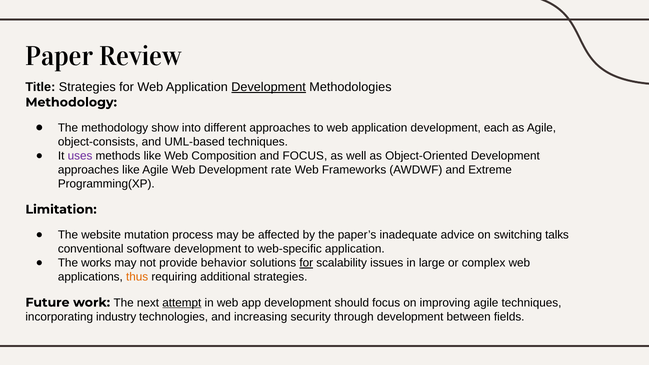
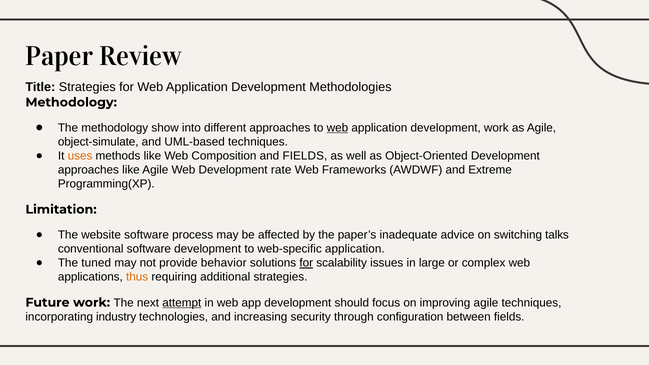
Development underline: present -> none (269, 87)
web underline: none -> present (337, 128)
development each: each -> work (496, 128)
object-consists: object-consists -> object-simulate (98, 142)
uses colour: purple -> orange (80, 156)
and FOCUS: FOCUS -> FIELDS (305, 156)
website mutation: mutation -> software (147, 235)
works: works -> tuned (96, 263)
through development: development -> configuration (410, 317)
